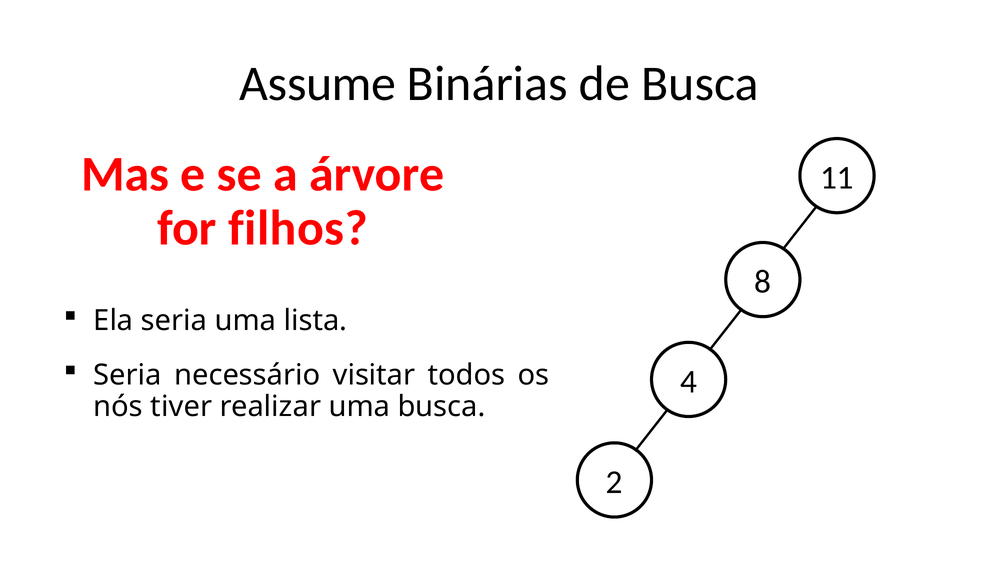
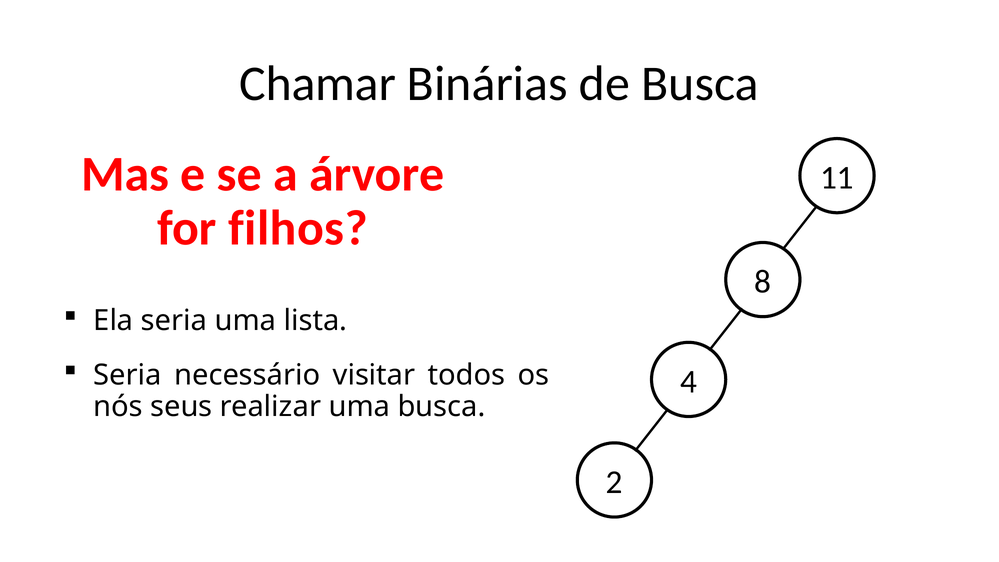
Assume: Assume -> Chamar (318, 84)
tiver: tiver -> seus (181, 407)
